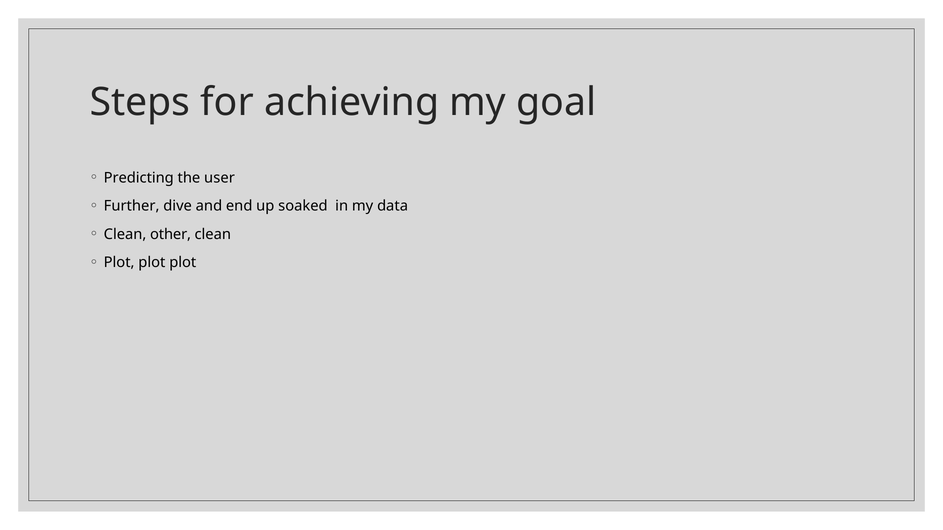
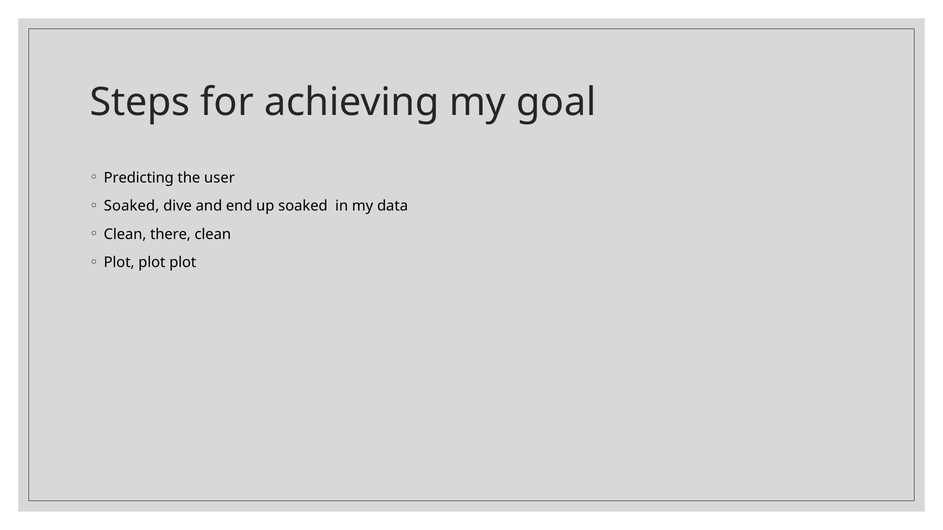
Further: Further -> Soaked (132, 206)
other: other -> there (171, 234)
